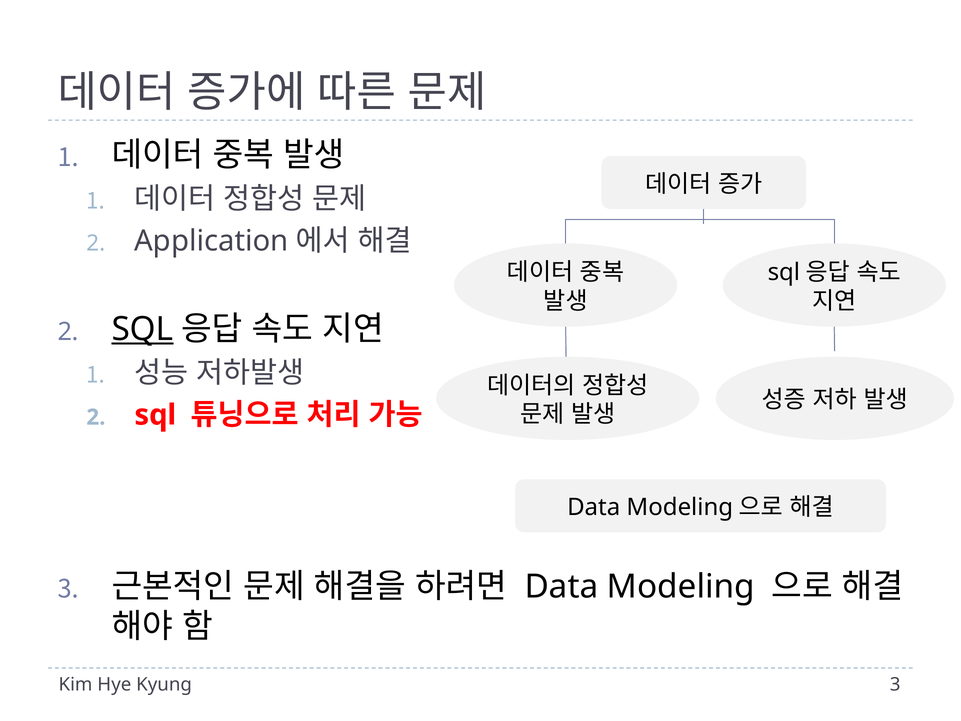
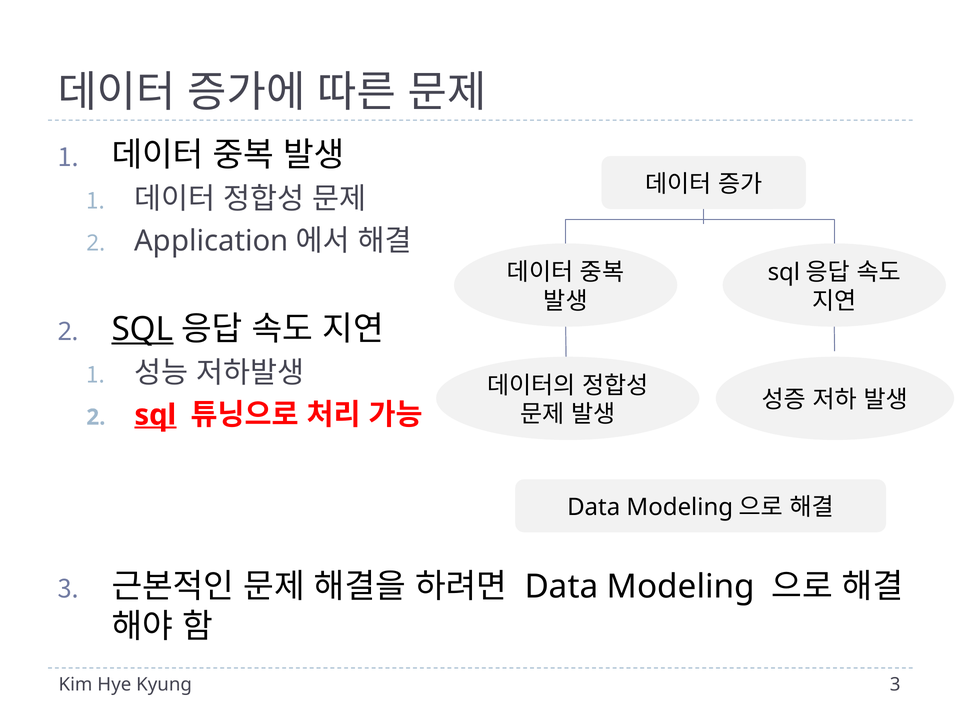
sql underline: none -> present (155, 415)
